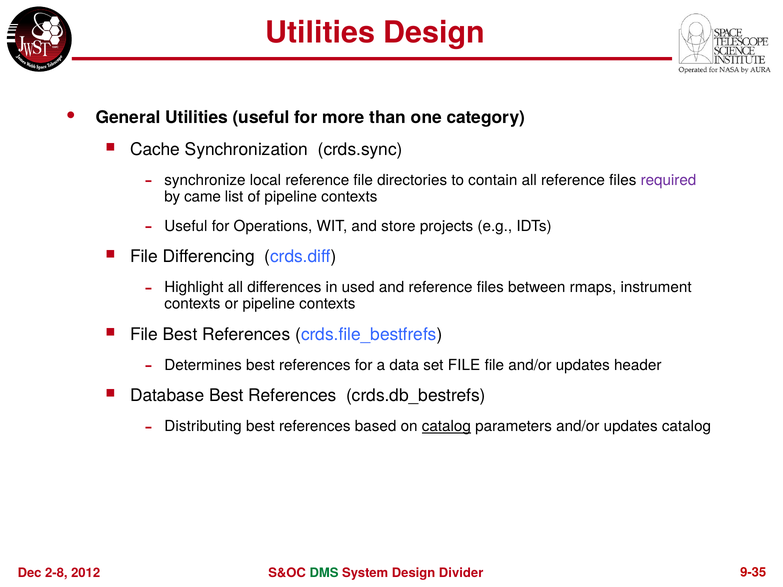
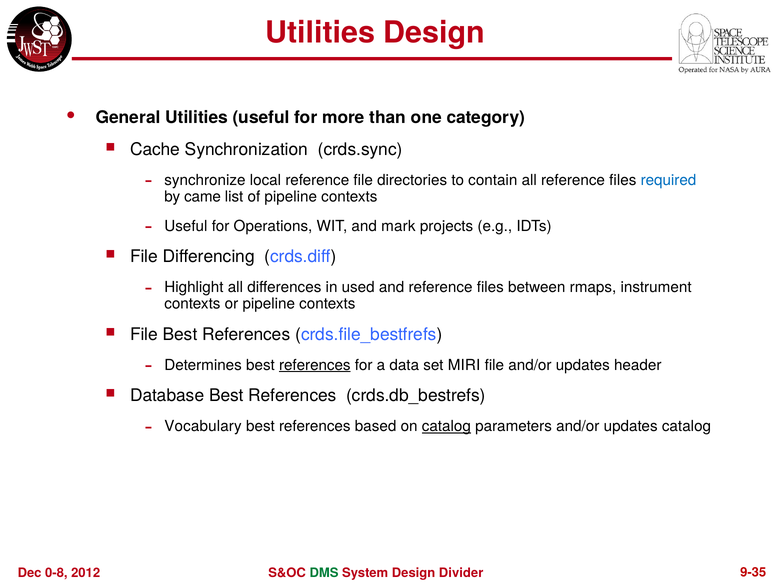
required colour: purple -> blue (668, 180)
store: store -> mark (398, 226)
references underline: none -> present (315, 365)
set FILE: FILE -> MIRI (464, 365)
Distributing: Distributing -> Vocabulary (203, 427)
2-8: 2-8 -> 0-8 (56, 573)
